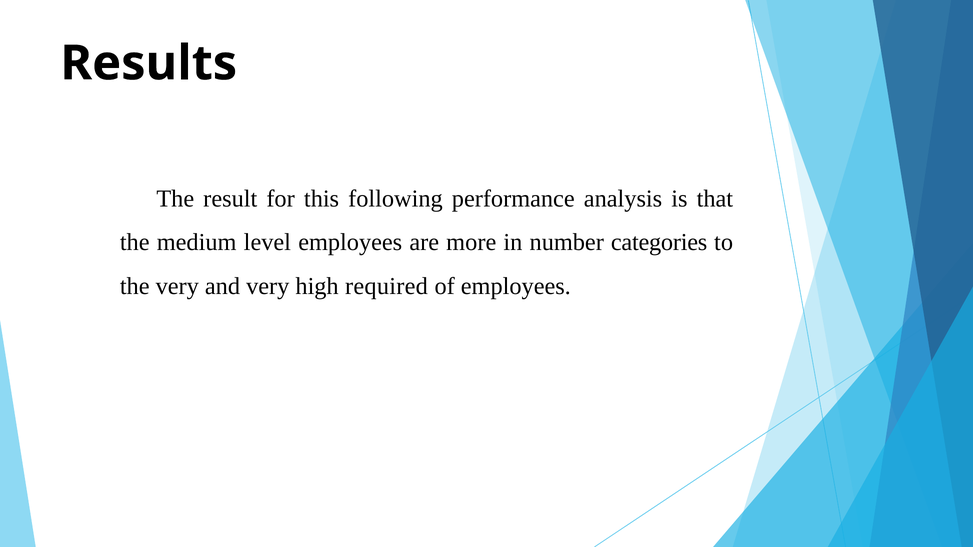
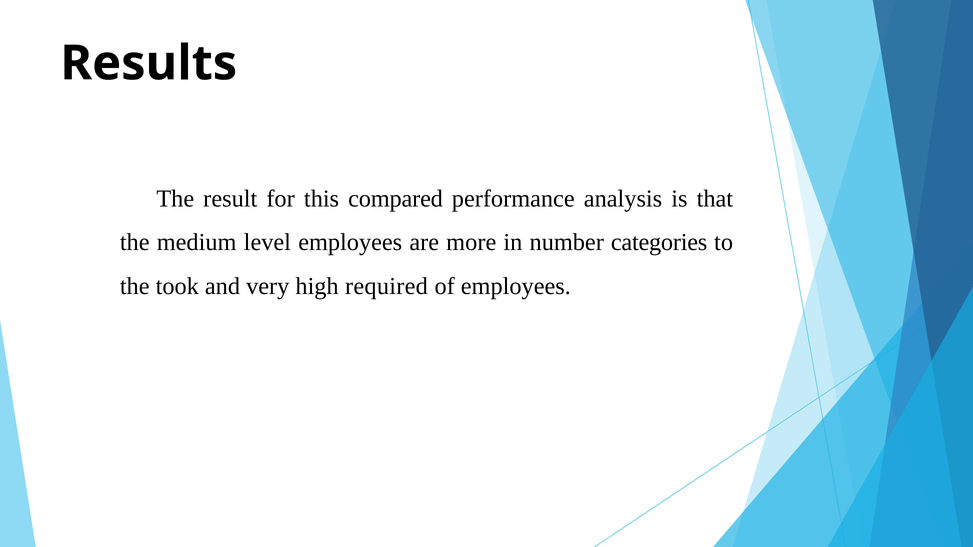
following: following -> compared (396, 199)
the very: very -> took (177, 286)
